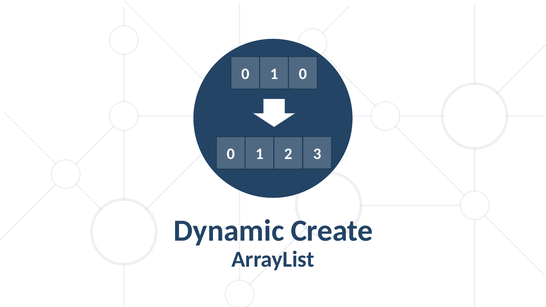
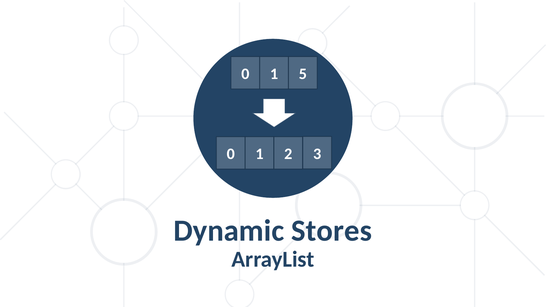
1 0: 0 -> 5 (303, 74)
Create: Create -> Stores (332, 231)
